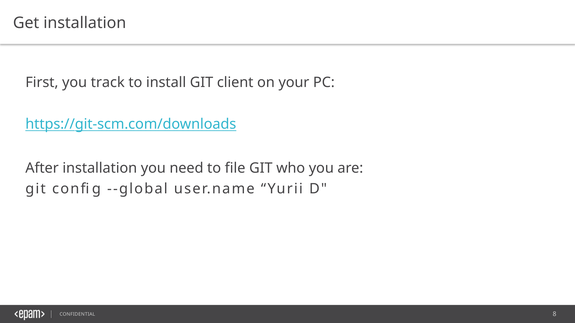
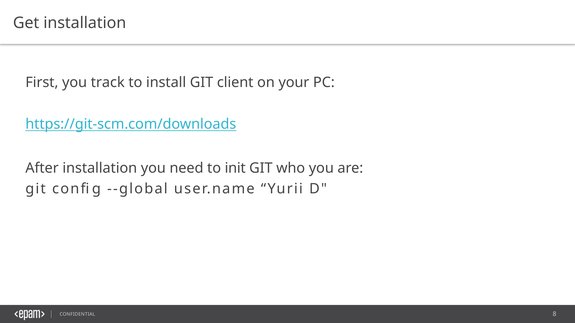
file: file -> init (235, 168)
